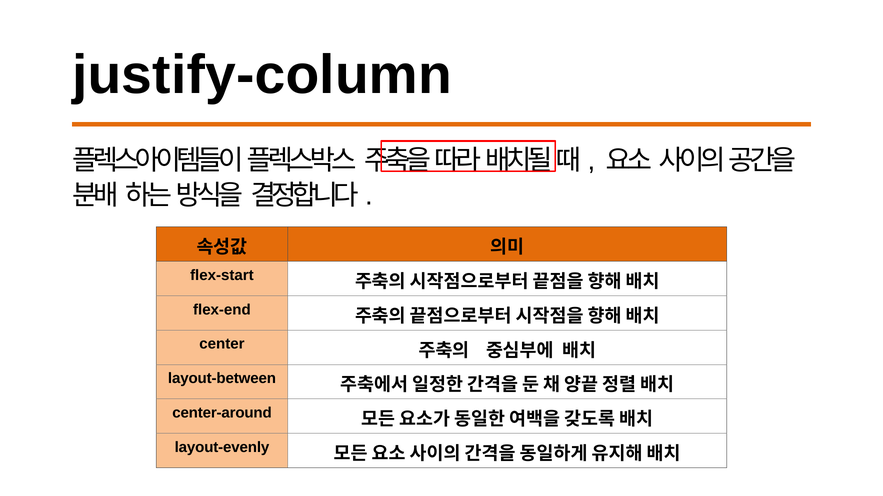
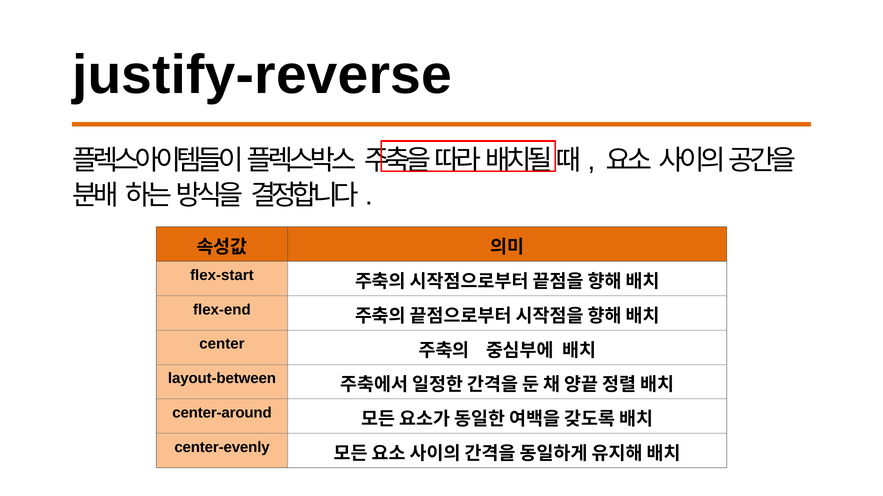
justify-column: justify-column -> justify-reverse (262, 75)
layout-evenly: layout-evenly -> center-evenly (222, 448)
